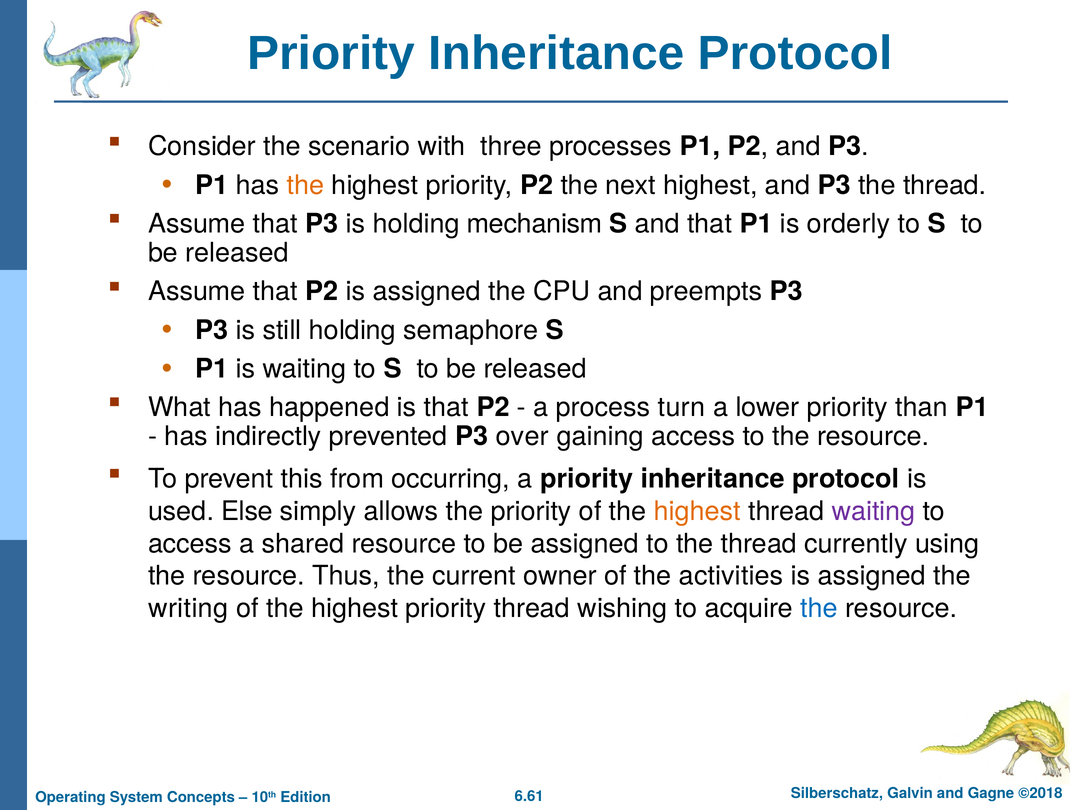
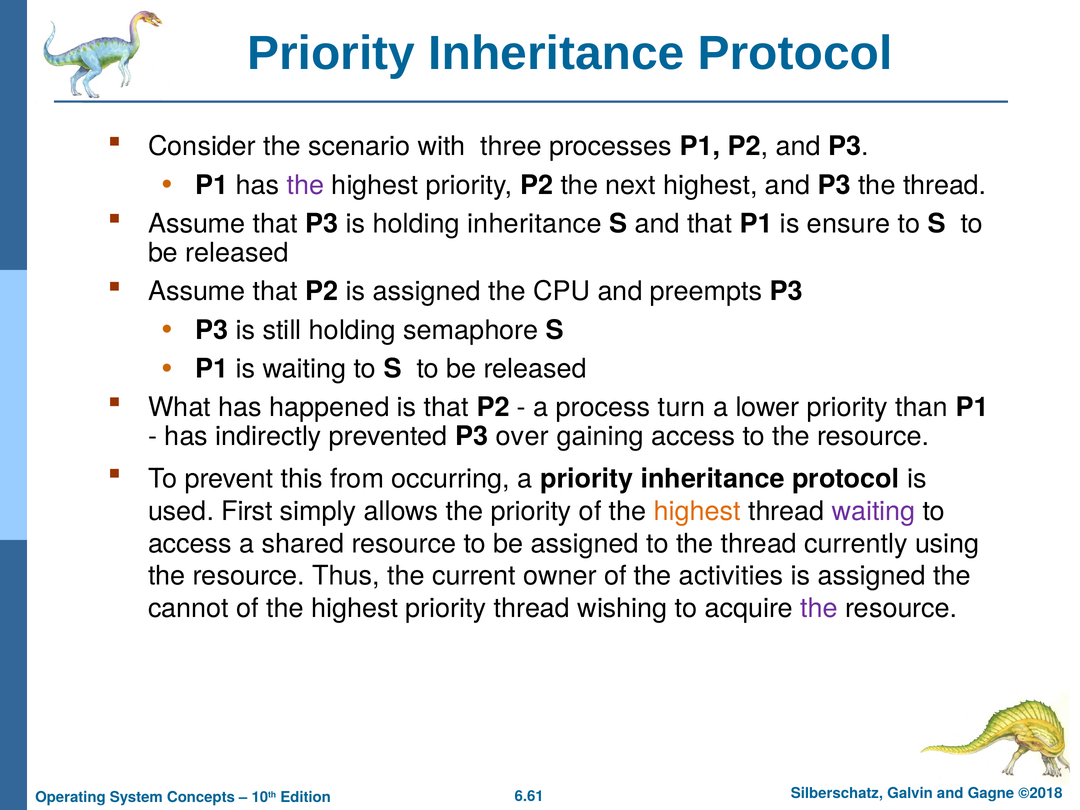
the colour: orange -> purple (305, 185)
holding mechanism: mechanism -> inheritance (534, 224)
orderly: orderly -> ensure (849, 224)
Else: Else -> First (247, 511)
writing: writing -> cannot (188, 608)
the colour: blue -> purple (819, 608)
